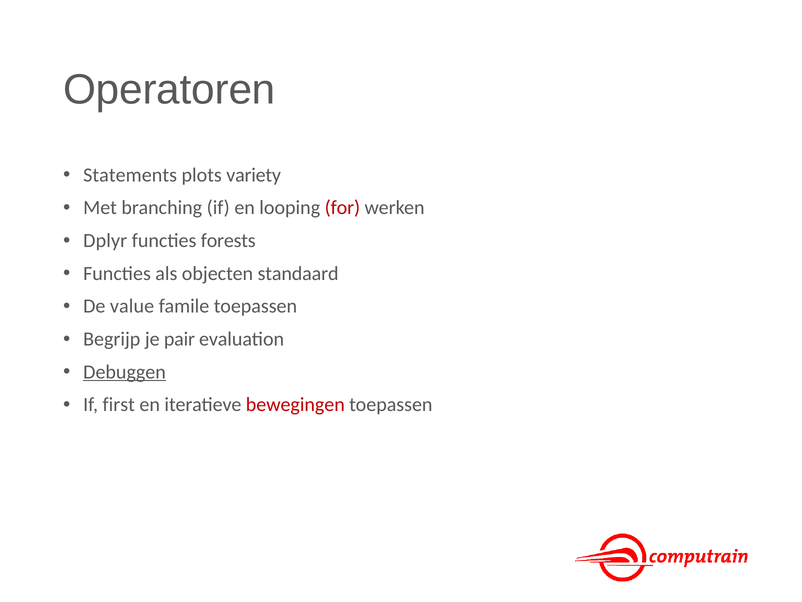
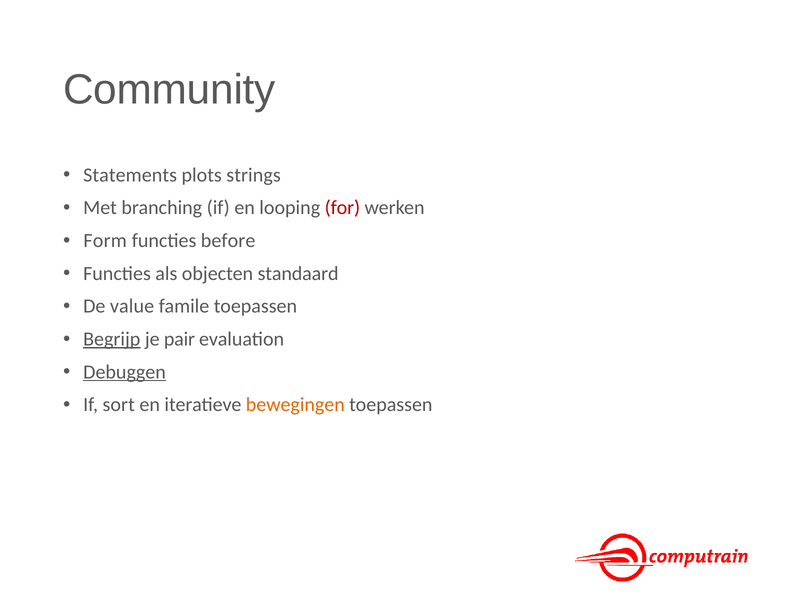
Operatoren: Operatoren -> Community (169, 90)
variety: variety -> strings (254, 175)
Dplyr: Dplyr -> Form (105, 240)
forests: forests -> before (228, 240)
Begrijp underline: none -> present (112, 339)
first: first -> sort (119, 404)
bewegingen colour: red -> orange (295, 404)
